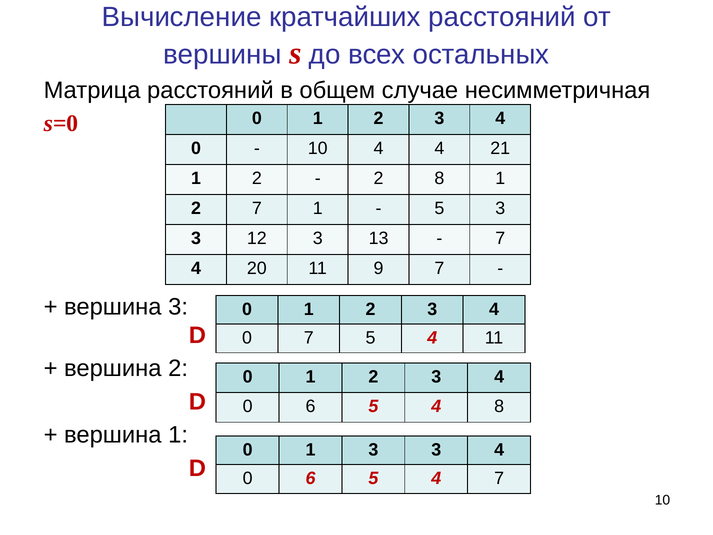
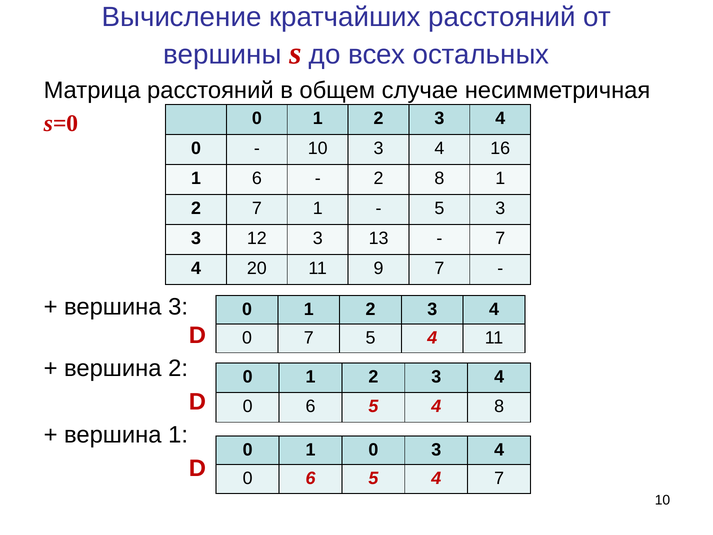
10 4: 4 -> 3 (379, 148)
21: 21 -> 16 (500, 148)
2: 2 -> 6 (257, 178)
1 3: 3 -> 0 (373, 450)
